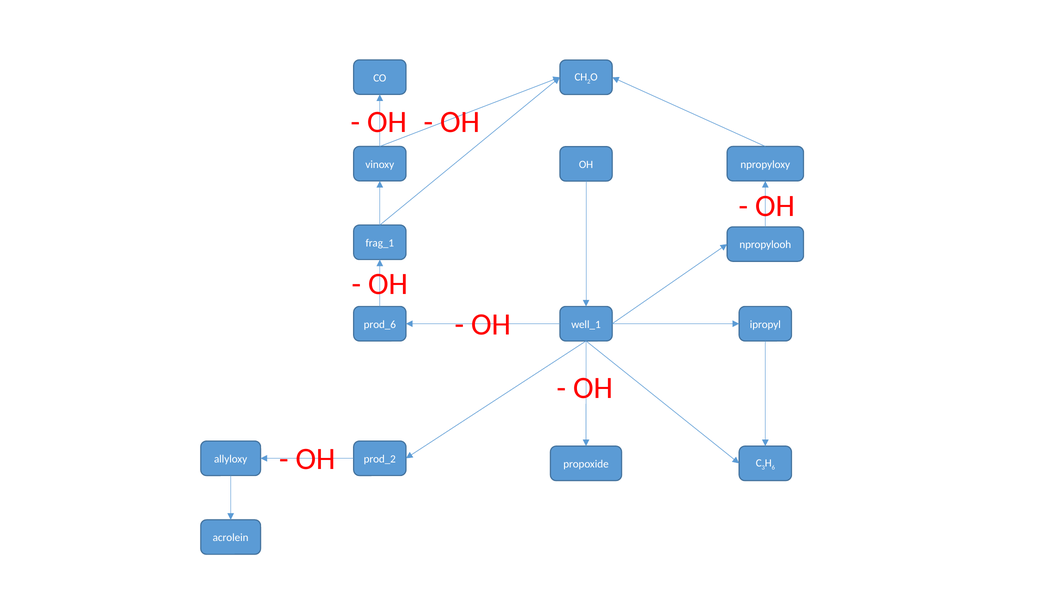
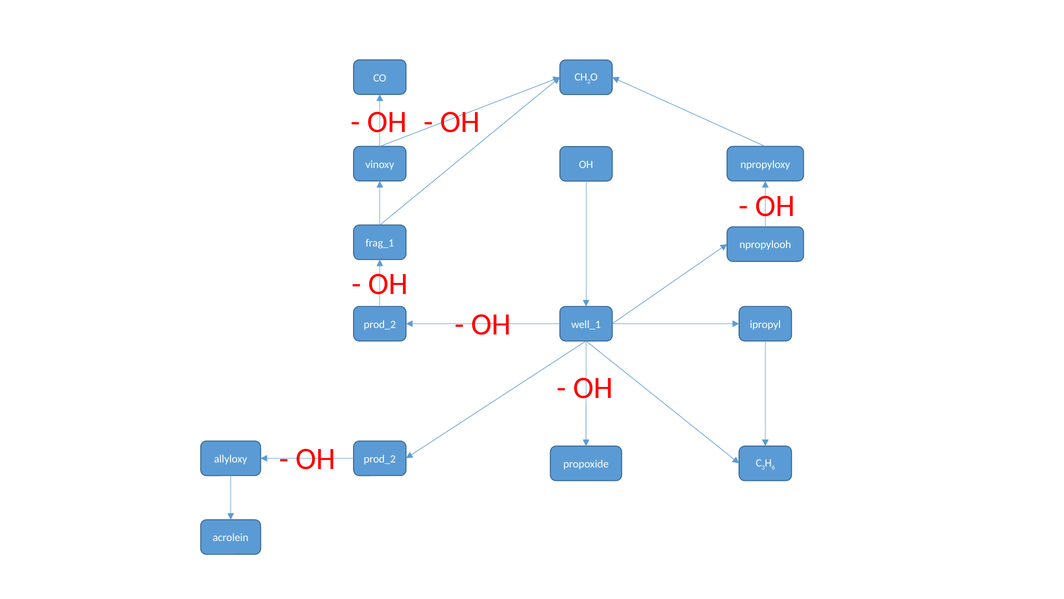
prod_6: prod_6 -> prod_2 (380, 324)
